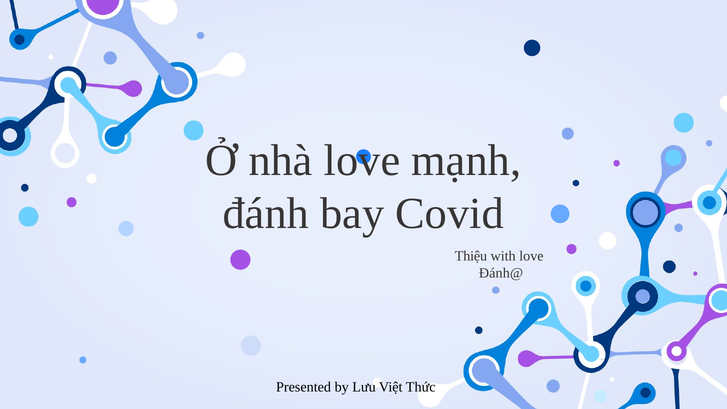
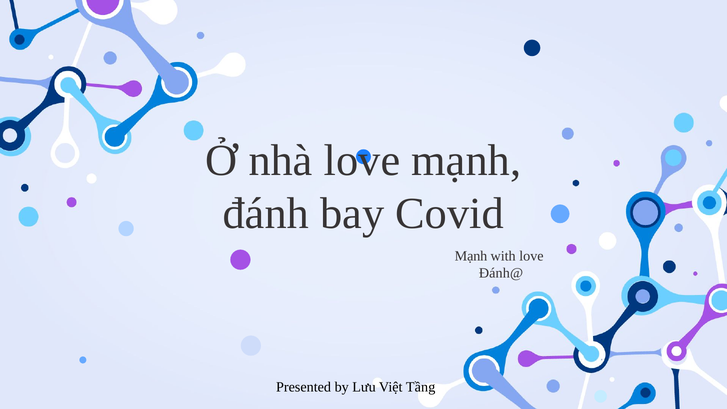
Thiệu: Thiệu -> Mạnh (471, 256)
Thức: Thức -> Tầng (421, 387)
